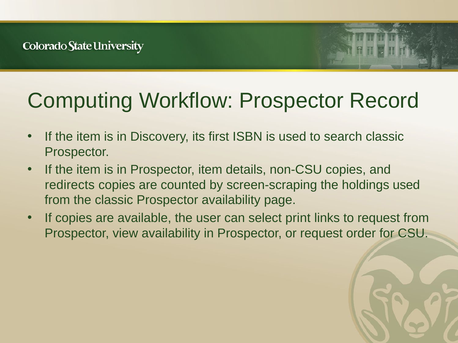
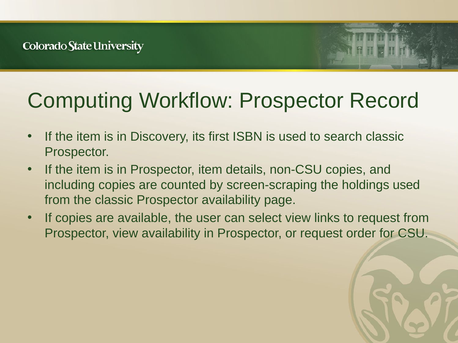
redirects: redirects -> including (70, 185)
select print: print -> view (298, 218)
